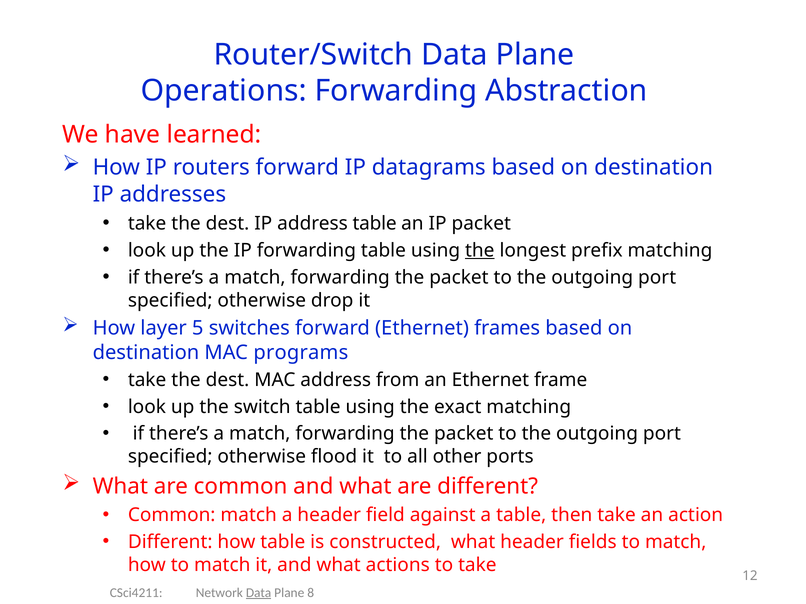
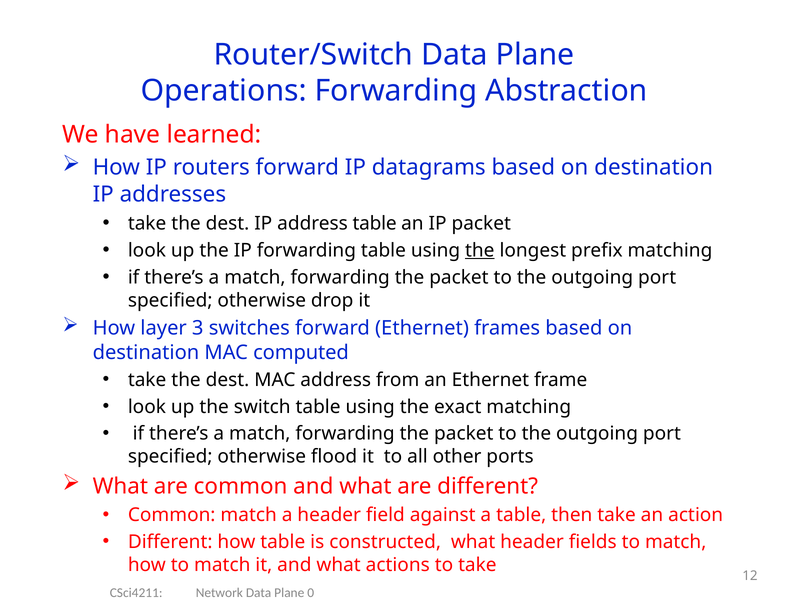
5: 5 -> 3 (198, 329)
programs: programs -> computed (301, 353)
Data underline: present -> none (259, 593)
8: 8 -> 0 (311, 593)
